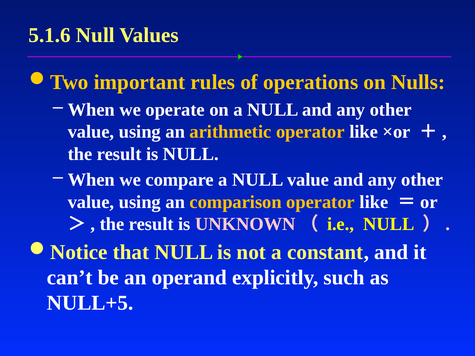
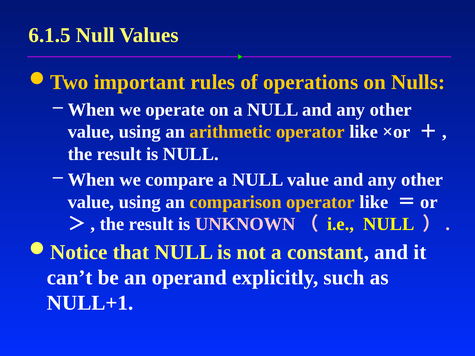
5.1.6: 5.1.6 -> 6.1.5 (50, 35)
NULL+5: NULL+5 -> NULL+1 (90, 303)
